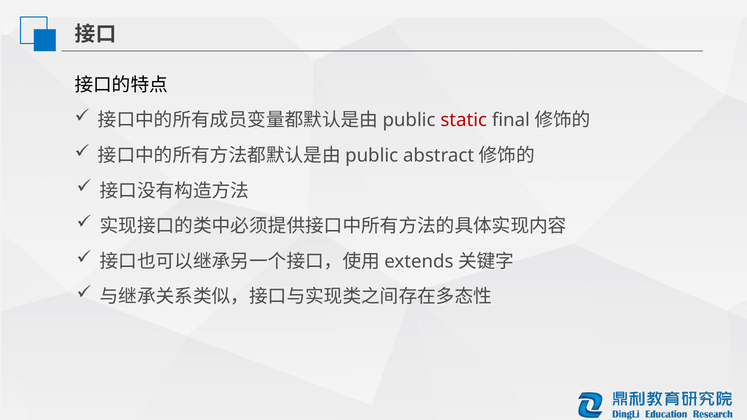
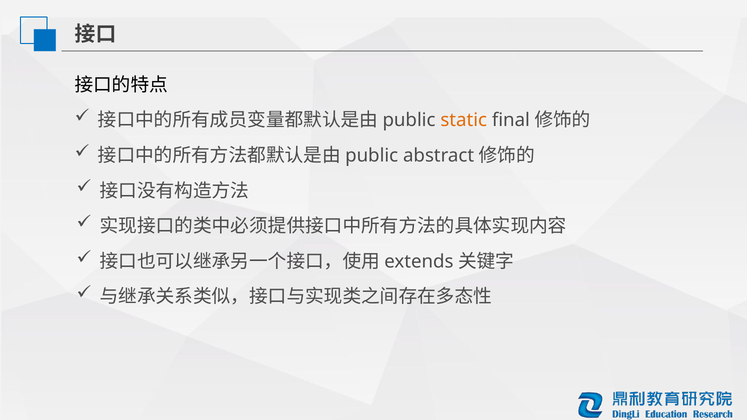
static colour: red -> orange (464, 120)
